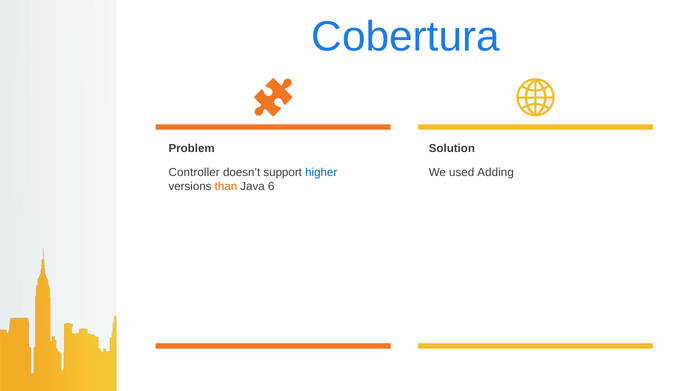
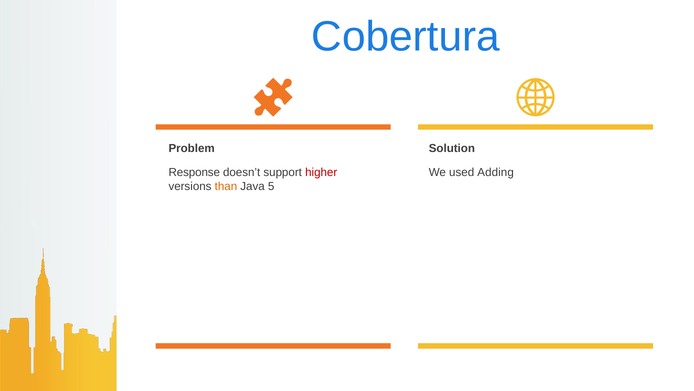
Controller: Controller -> Response (194, 172)
higher colour: blue -> red (321, 172)
6: 6 -> 5 (271, 186)
